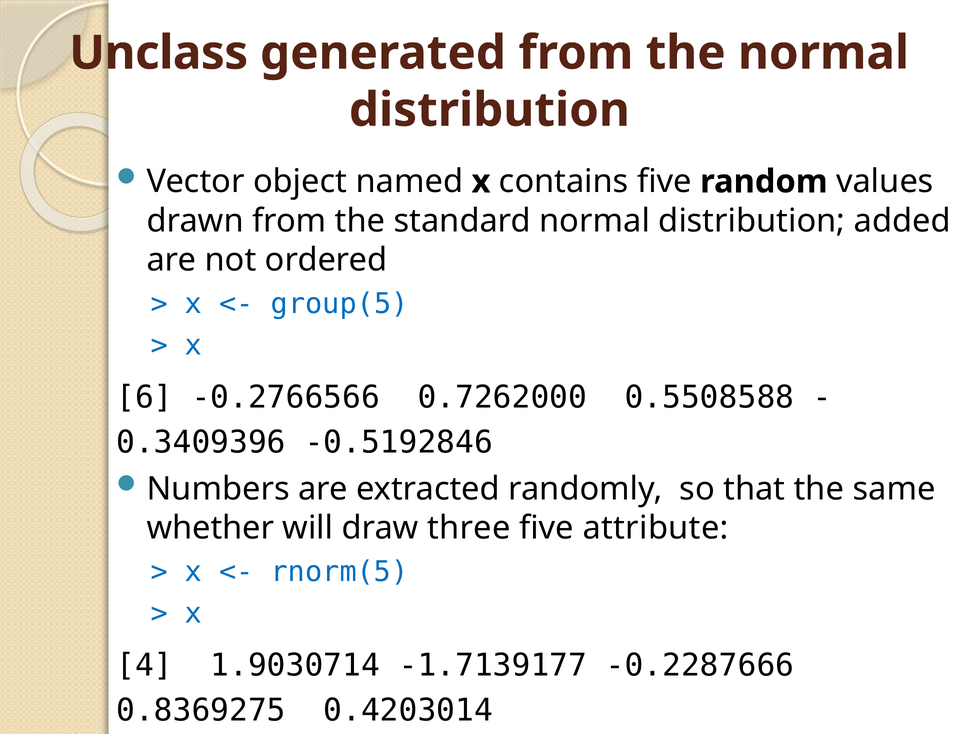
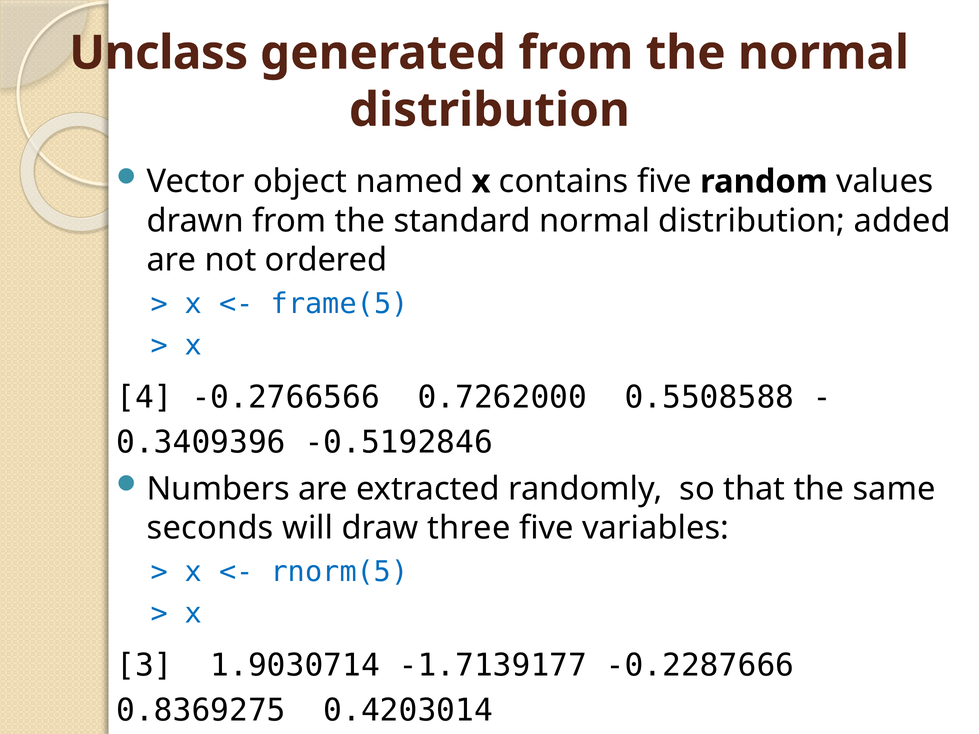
group(5: group(5 -> frame(5 (340, 304)
6: 6 -> 4 (145, 397)
whether: whether -> seconds (210, 528)
attribute: attribute -> variables (656, 528)
4: 4 -> 3 (145, 666)
